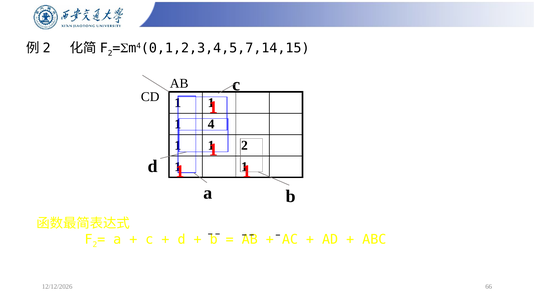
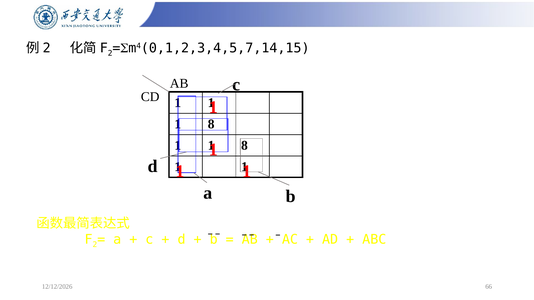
4: 4 -> 8 (211, 124)
2: 2 -> 8 (244, 146)
